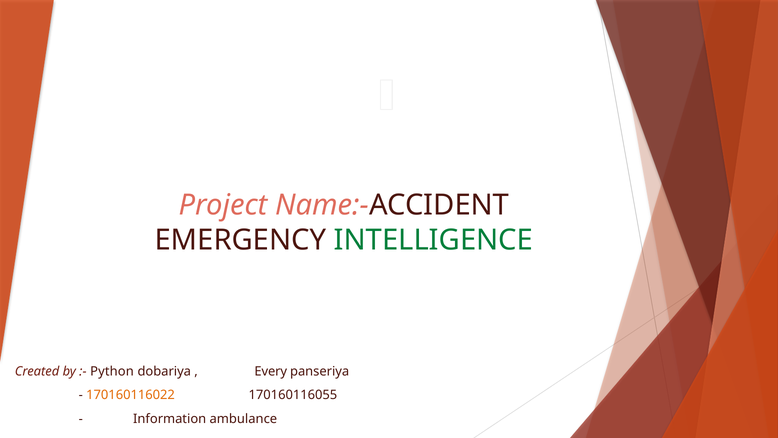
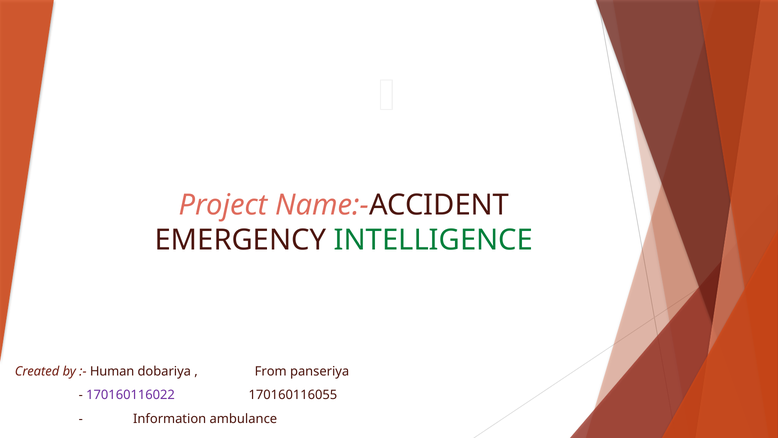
Python: Python -> Human (112, 371)
Every: Every -> From (271, 371)
170160116022 colour: orange -> purple (131, 395)
